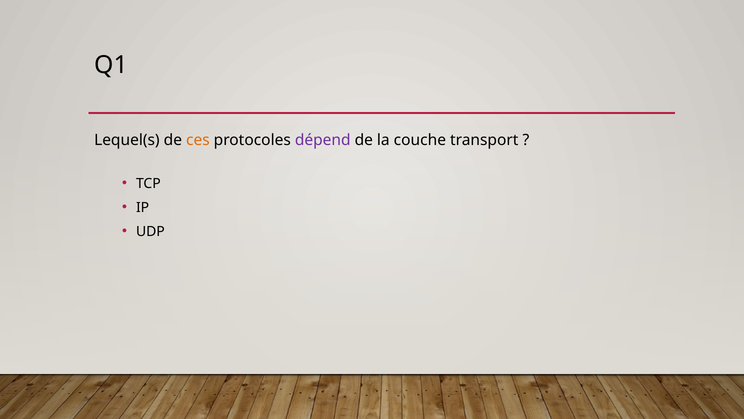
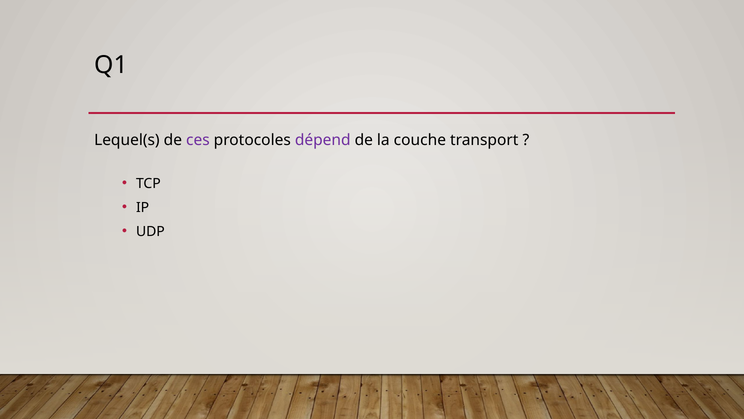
ces colour: orange -> purple (198, 140)
